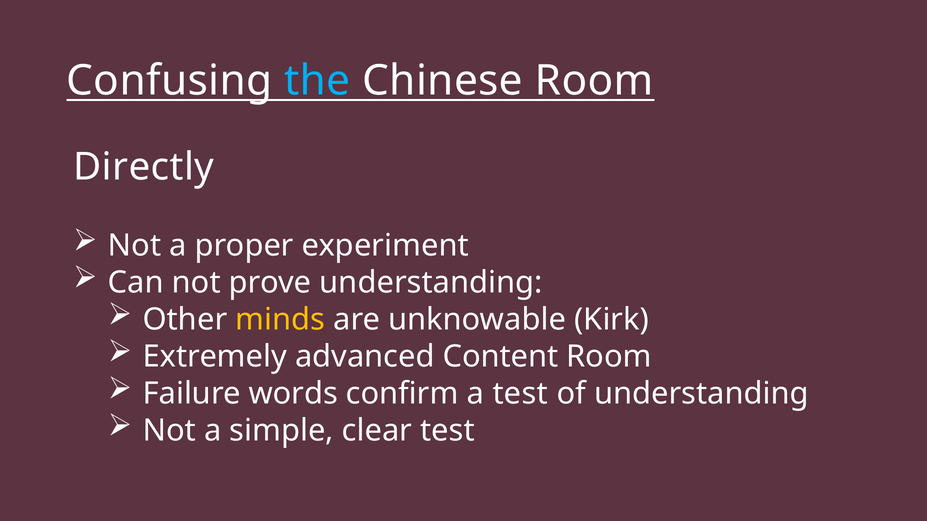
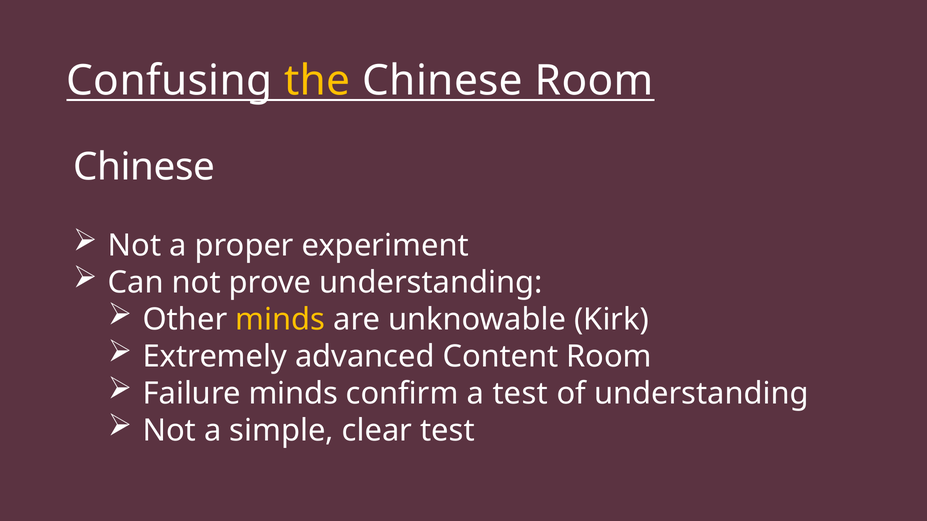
the colour: light blue -> yellow (317, 81)
Directly: Directly -> Chinese (144, 167)
Failure words: words -> minds (293, 394)
